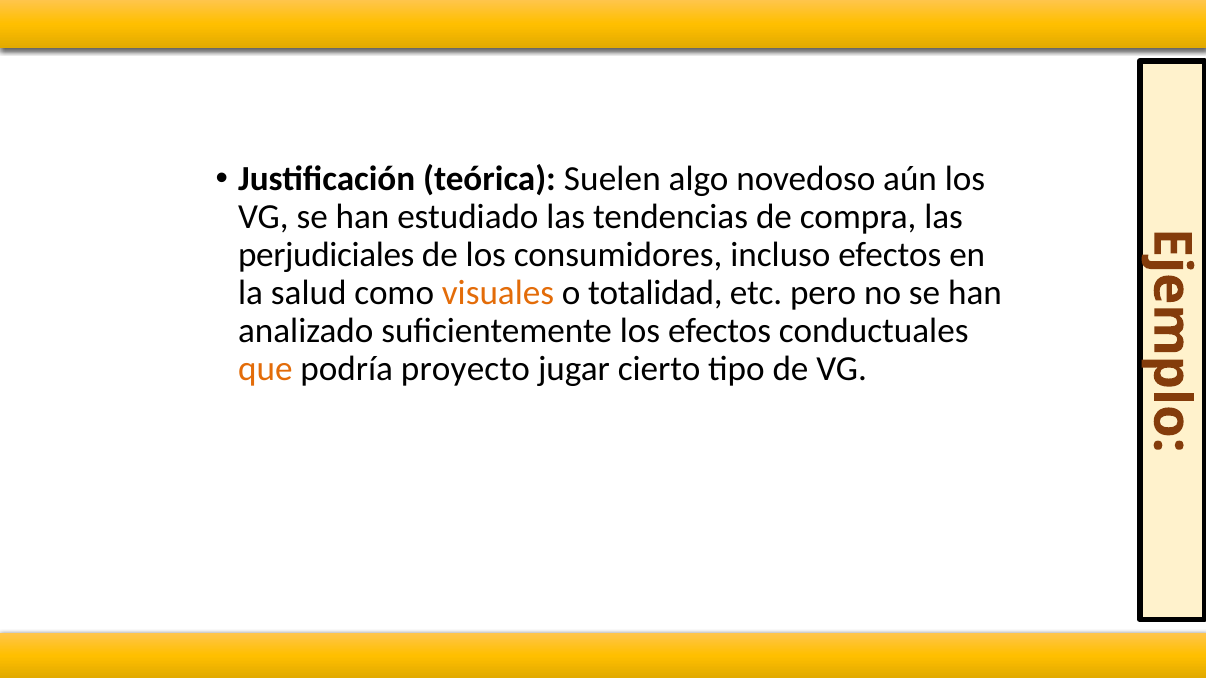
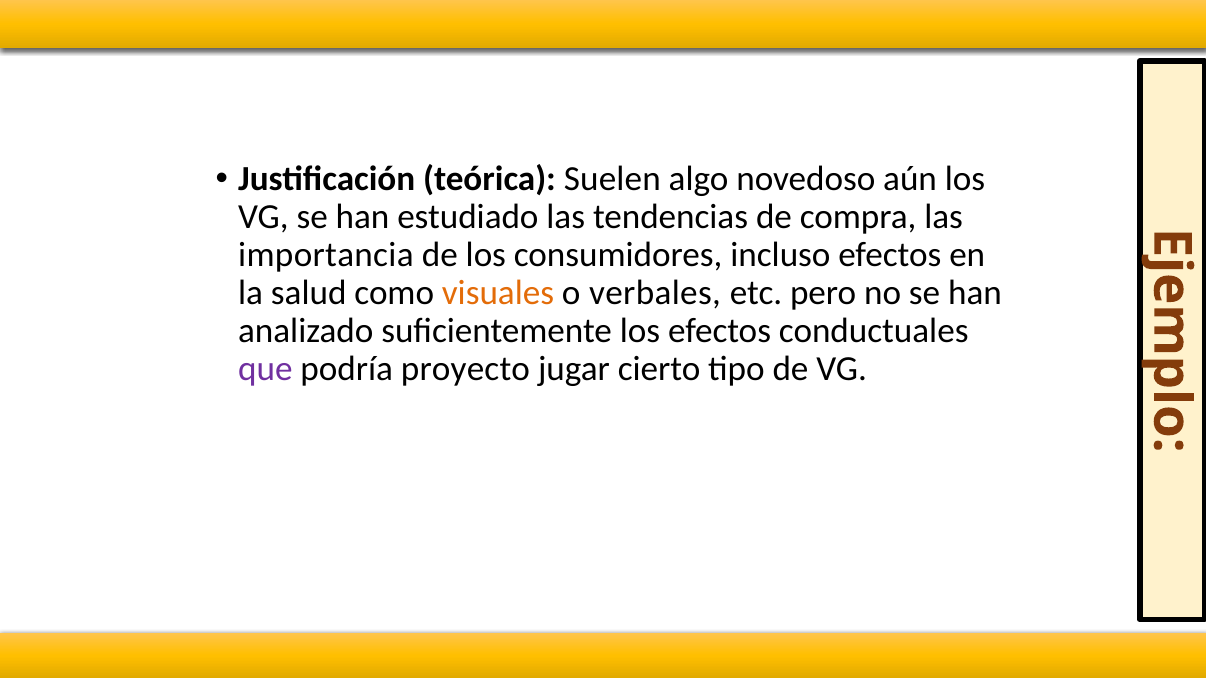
perjudiciales: perjudiciales -> importancia (326, 255)
totalidad: totalidad -> verbales (655, 293)
que colour: orange -> purple (265, 369)
